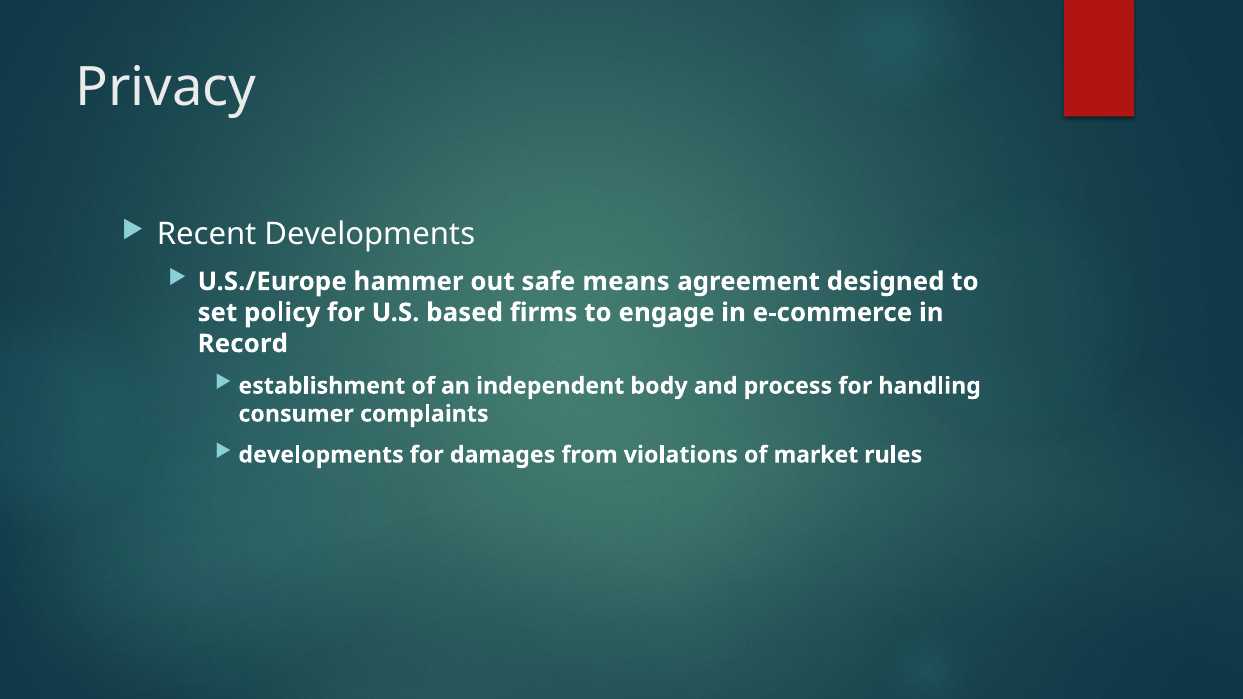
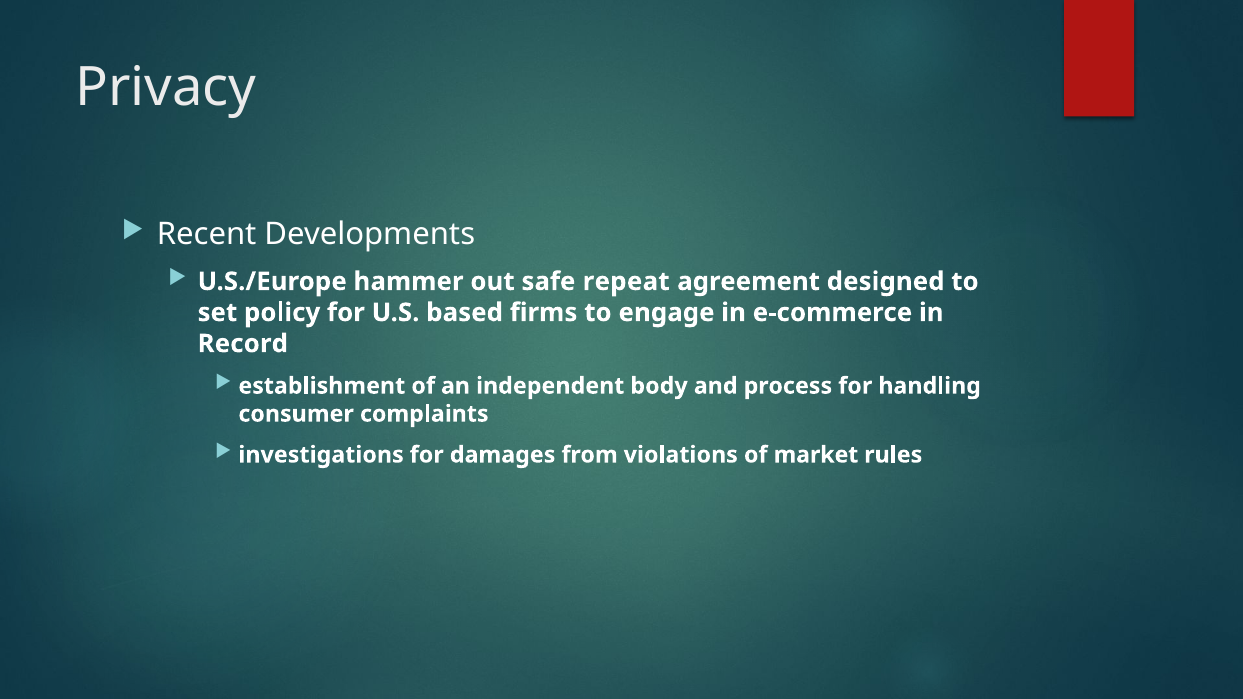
means: means -> repeat (626, 282)
developments: developments -> investigations (321, 455)
